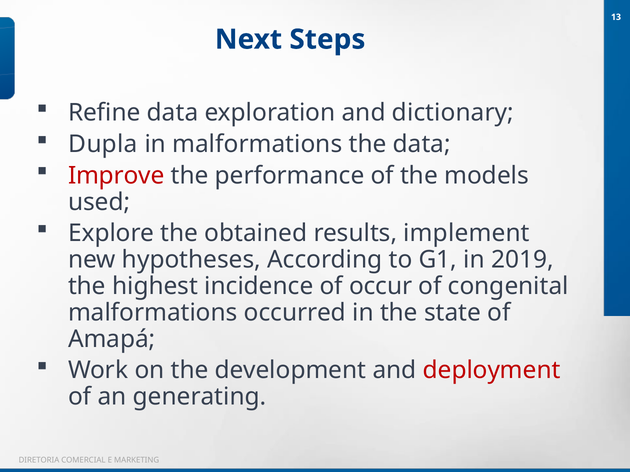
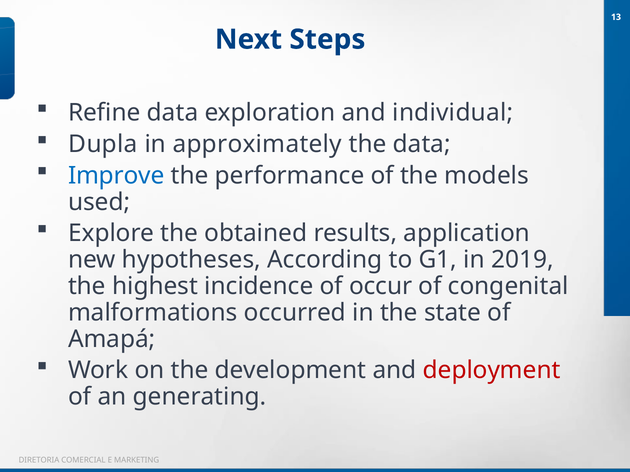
dictionary: dictionary -> individual (453, 113)
in malformations: malformations -> approximately (257, 144)
Improve colour: red -> blue (116, 176)
implement: implement -> application (467, 234)
